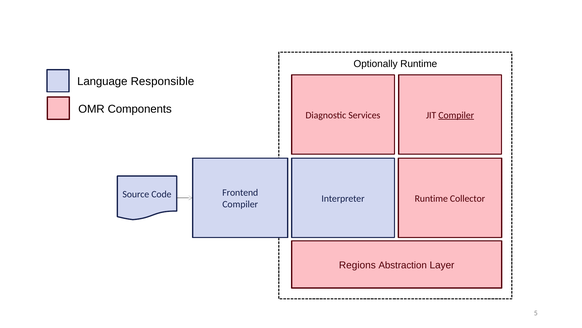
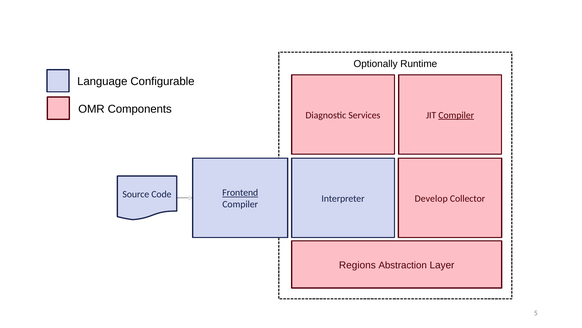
Responsible: Responsible -> Configurable (163, 81)
Frontend underline: none -> present (240, 192)
Runtime: Runtime -> Develop (431, 198)
